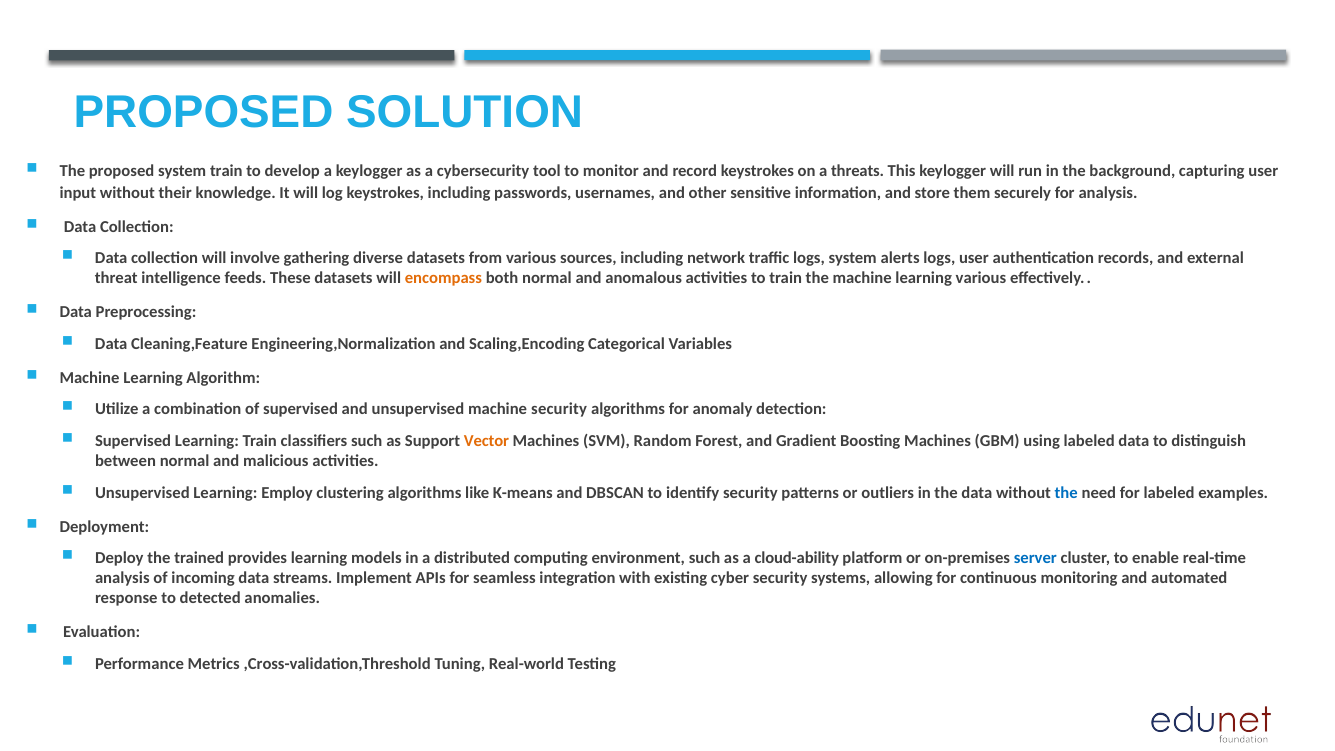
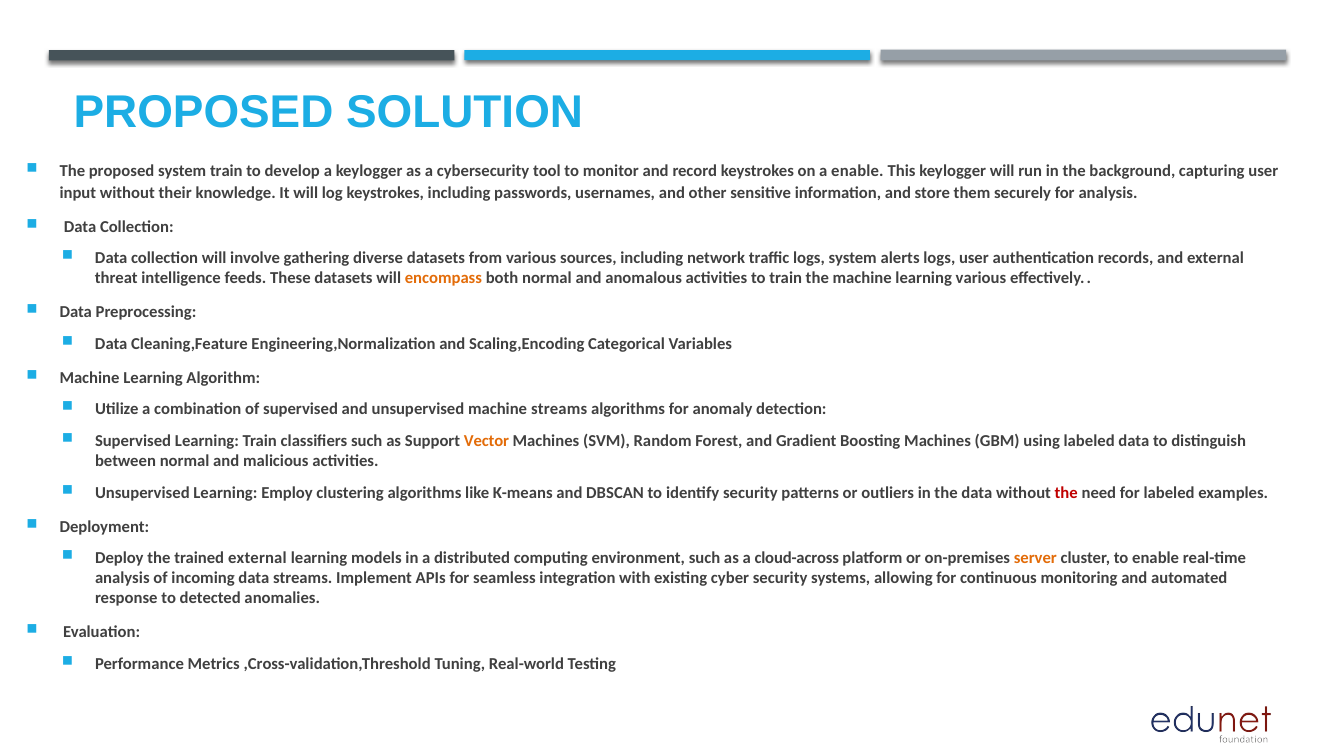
a threats: threats -> enable (857, 171)
machine security: security -> streams (559, 409)
the colour: blue -> red (1066, 493)
trained provides: provides -> external (257, 558)
cloud-ability: cloud-ability -> cloud-across (797, 558)
server colour: blue -> orange (1035, 558)
